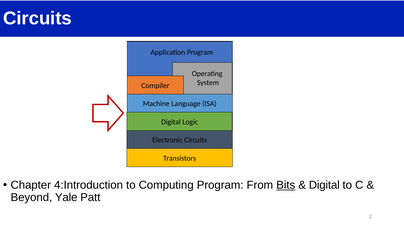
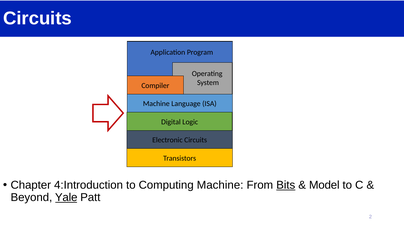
Computing Program: Program -> Machine (220, 185)
Digital: Digital -> Model (324, 185)
Yale underline: none -> present (66, 198)
